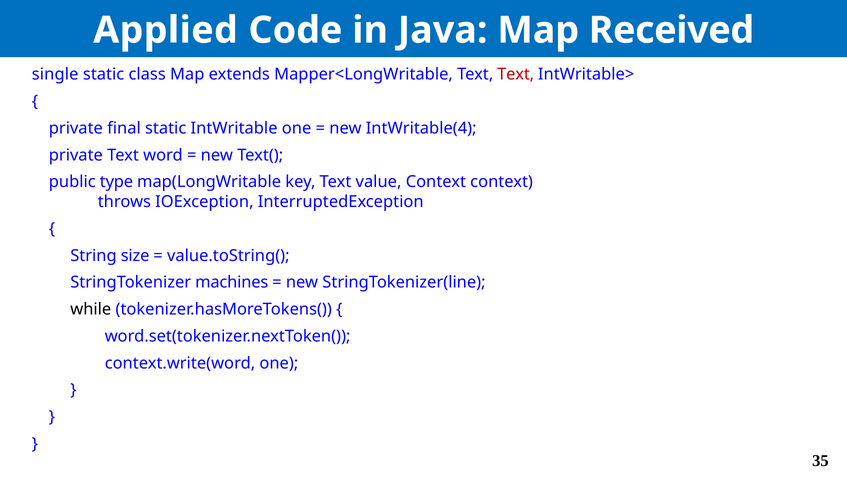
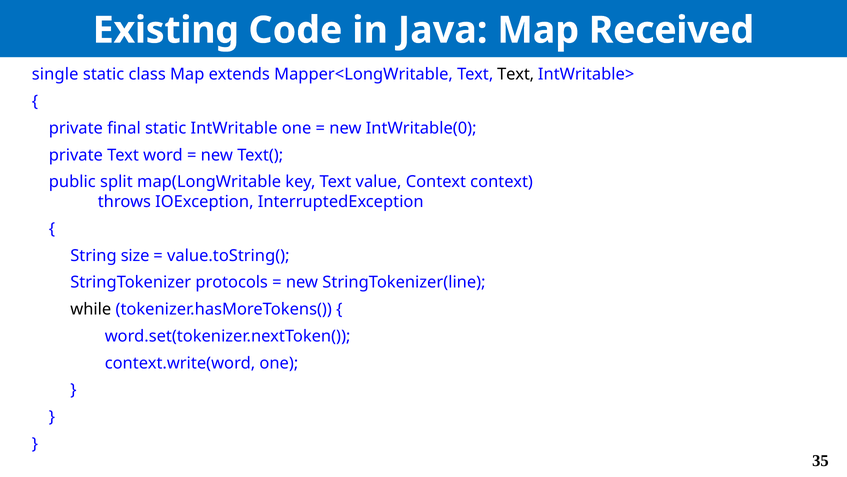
Applied: Applied -> Existing (166, 30)
Text colour: red -> black (516, 74)
IntWritable(4: IntWritable(4 -> IntWritable(0 (421, 128)
type: type -> split (116, 182)
machines: machines -> protocols (232, 282)
